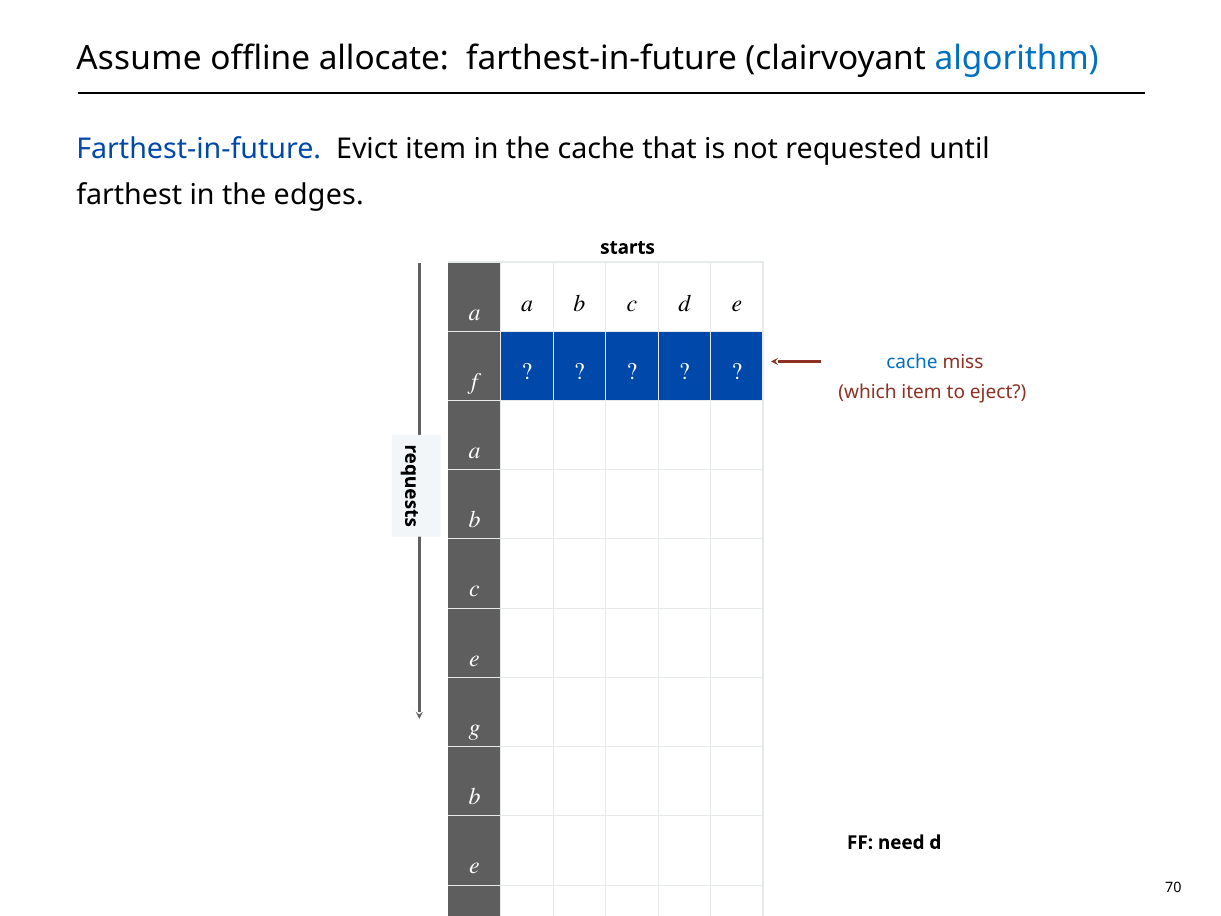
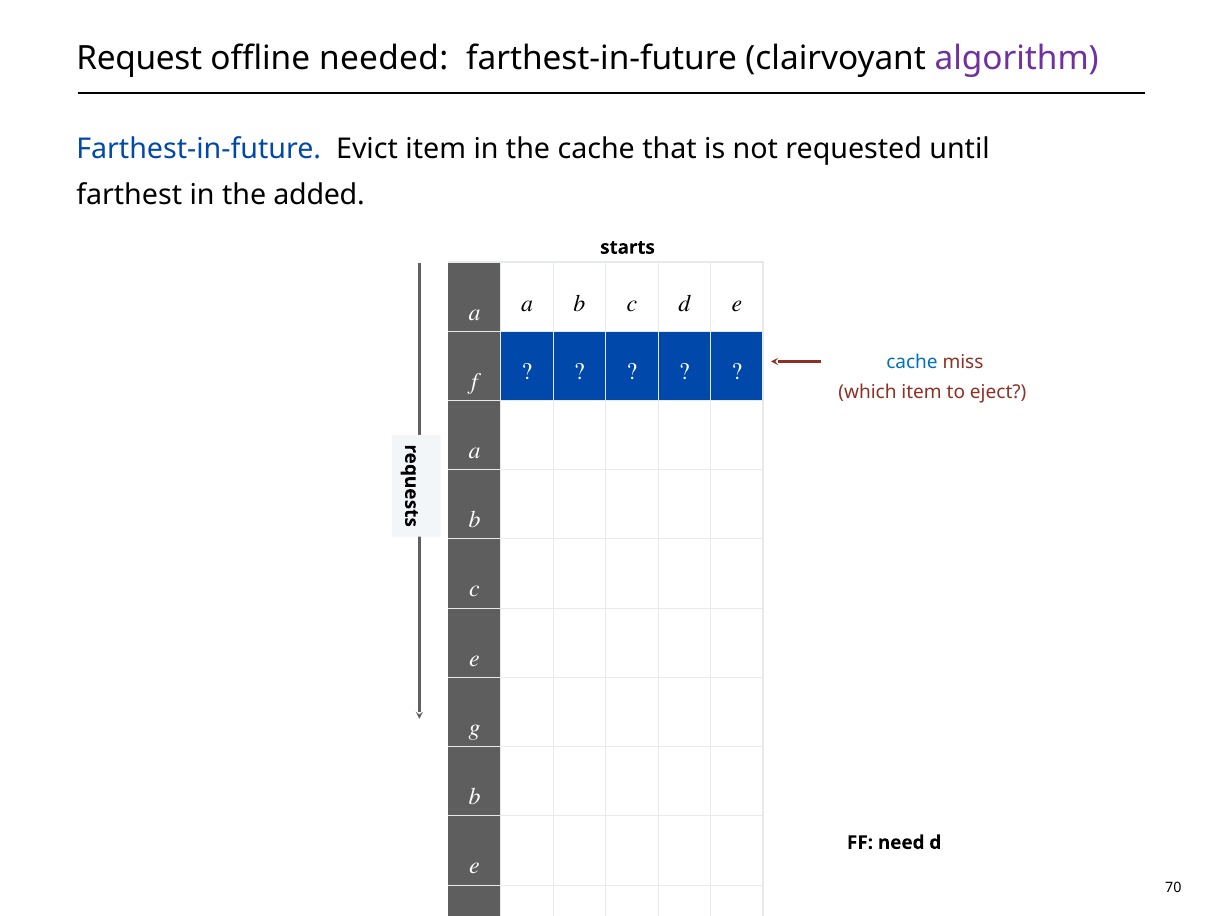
Assume: Assume -> Request (139, 59)
allocate: allocate -> needed (384, 59)
algorithm colour: blue -> purple (1017, 59)
edges: edges -> added (319, 195)
